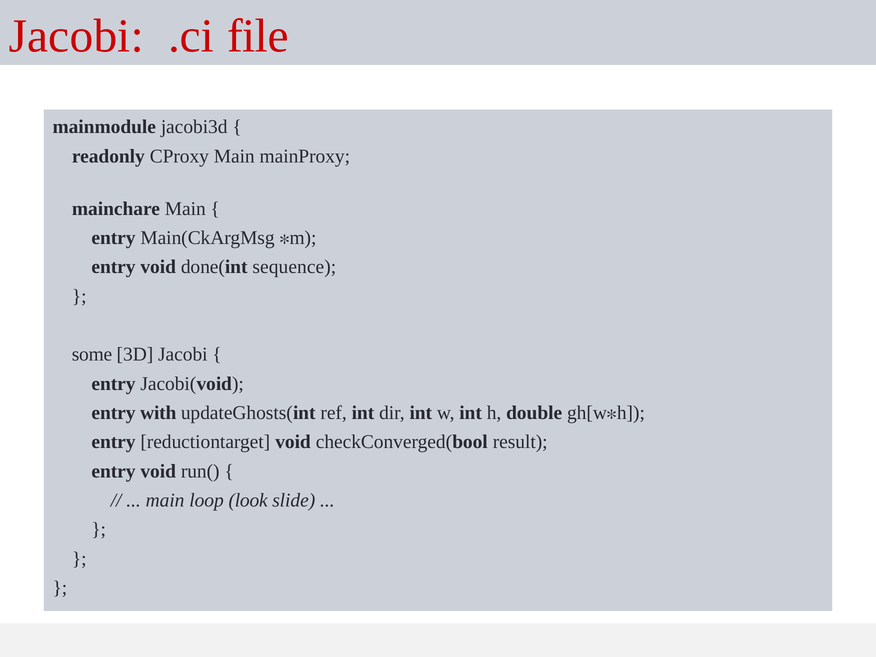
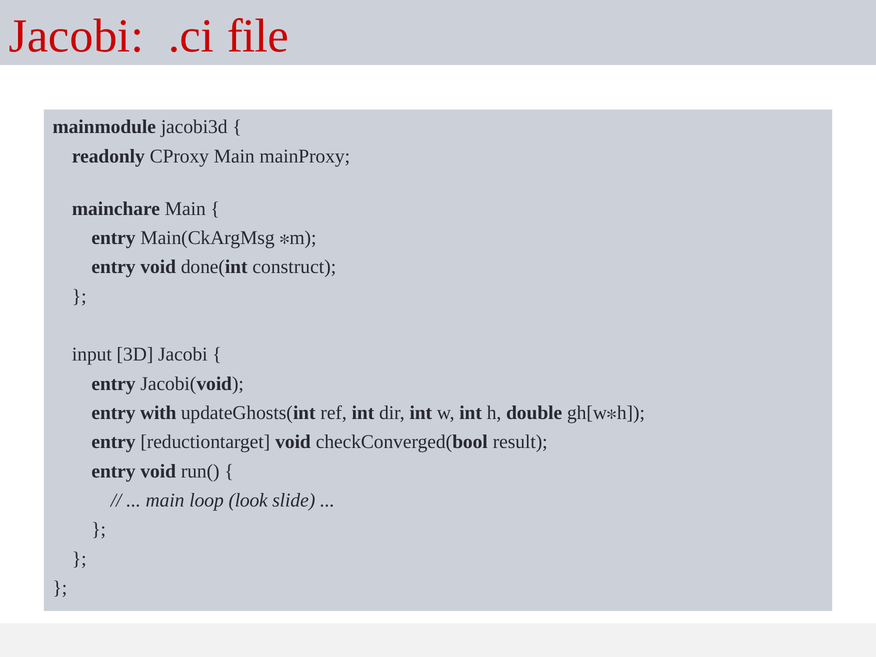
sequence: sequence -> construct (294, 267)
some: some -> input (92, 355)
